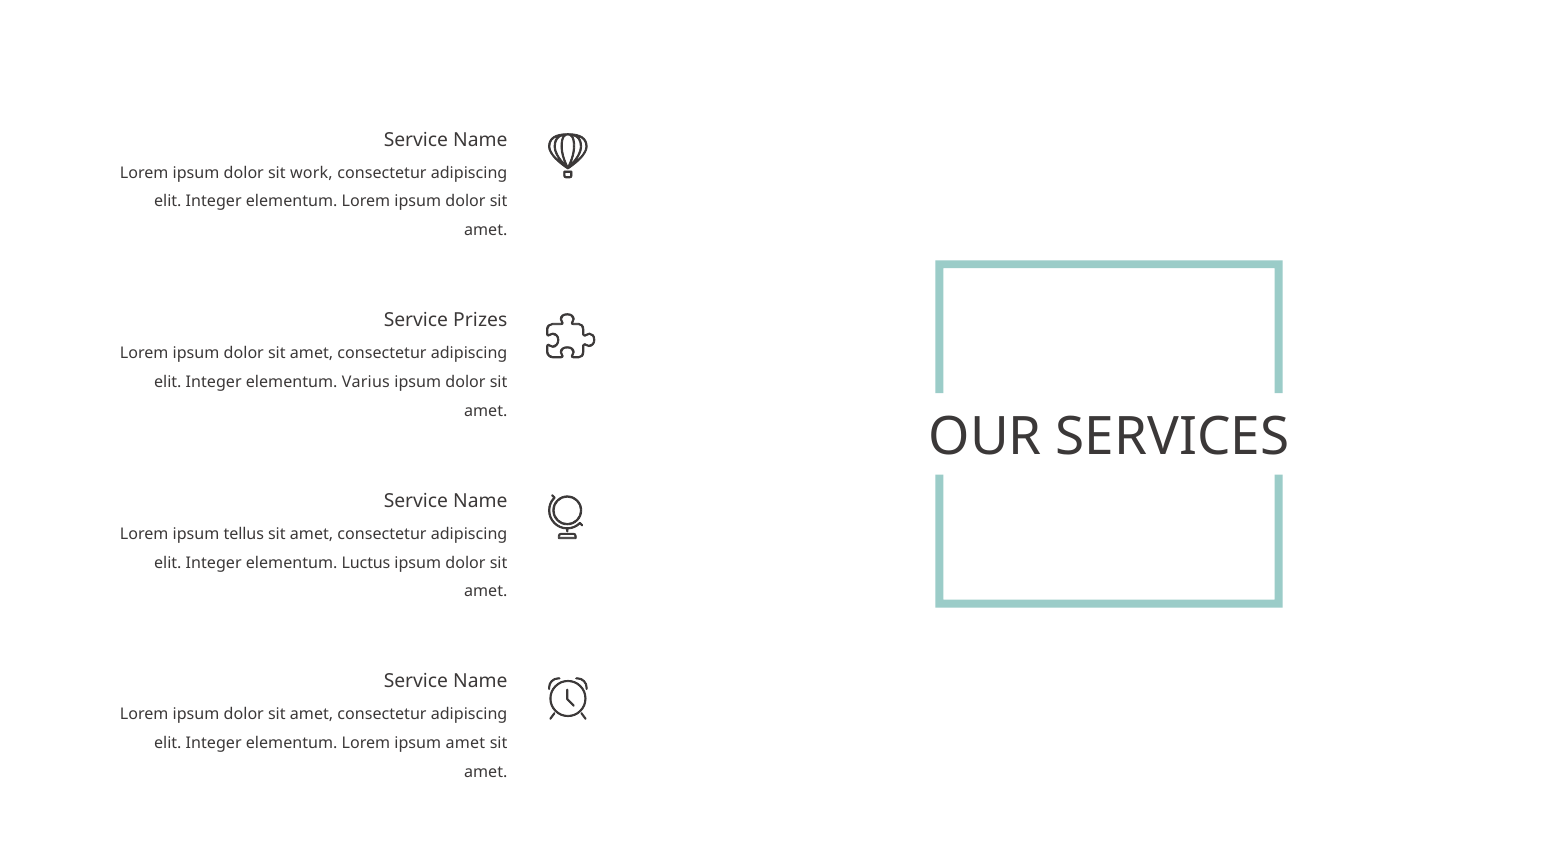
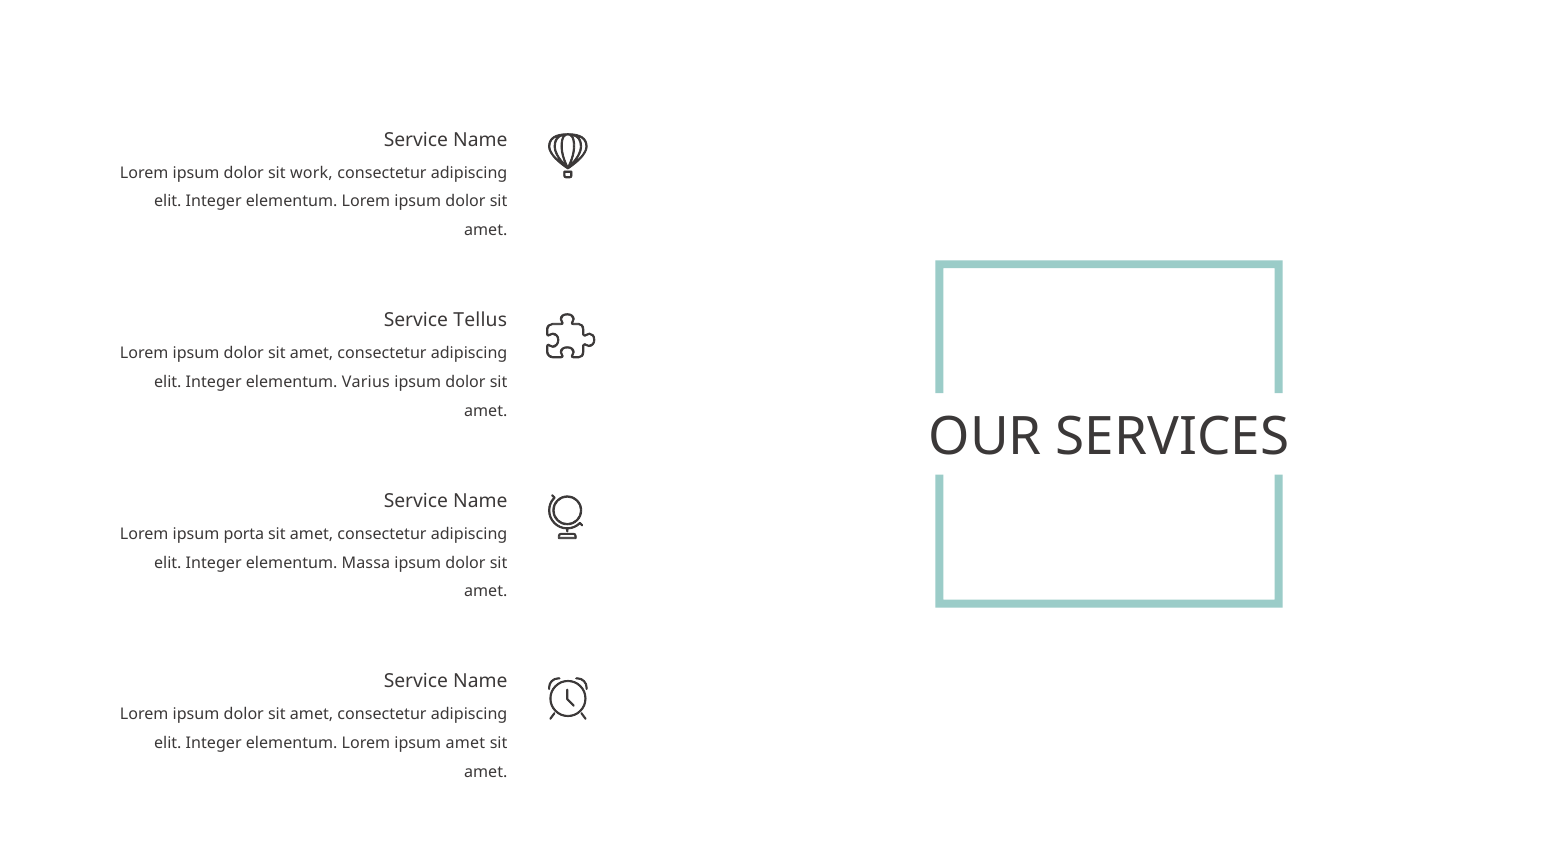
Prizes: Prizes -> Tellus (480, 321)
tellus: tellus -> porta (244, 534)
Luctus: Luctus -> Massa (366, 563)
